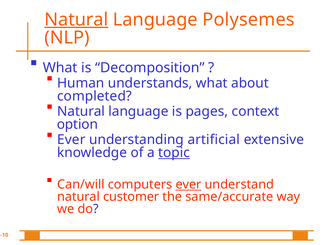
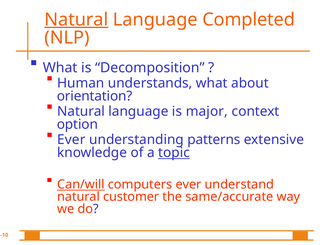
Polysemes: Polysemes -> Completed (249, 20)
completed: completed -> orientation (95, 96)
pages: pages -> major (207, 111)
artificial: artificial -> patterns (214, 140)
Can/will underline: none -> present (81, 185)
ever underline: present -> none (188, 185)
